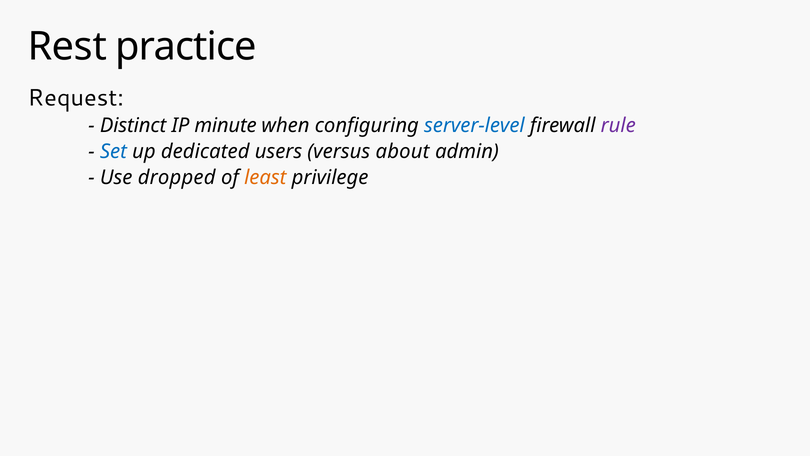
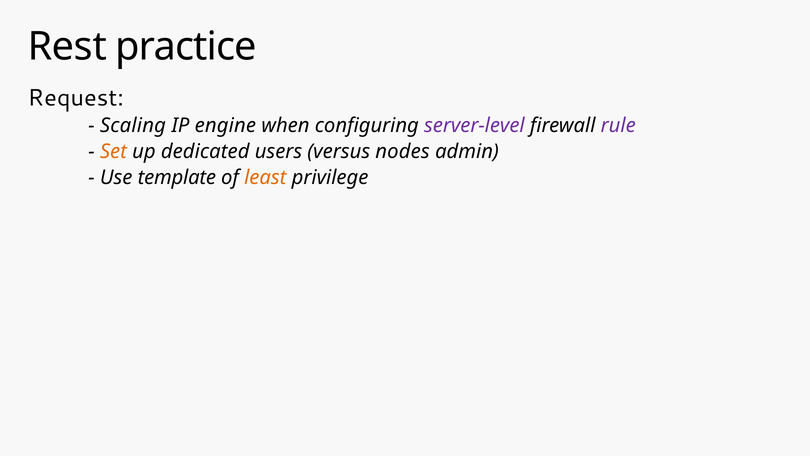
Distinct: Distinct -> Scaling (133, 125)
minute: minute -> engine (225, 125)
server-level colour: blue -> purple (474, 125)
Set colour: blue -> orange (113, 151)
about: about -> nodes (403, 151)
dropped: dropped -> template (177, 177)
